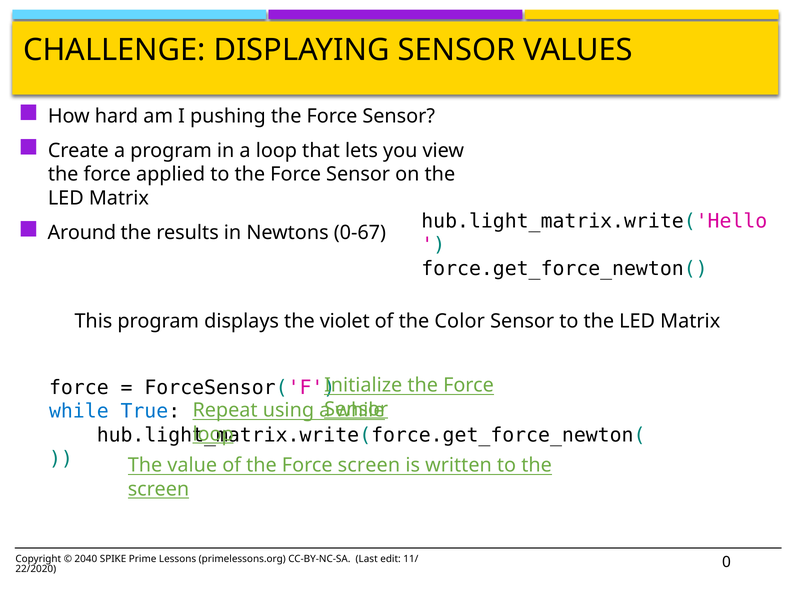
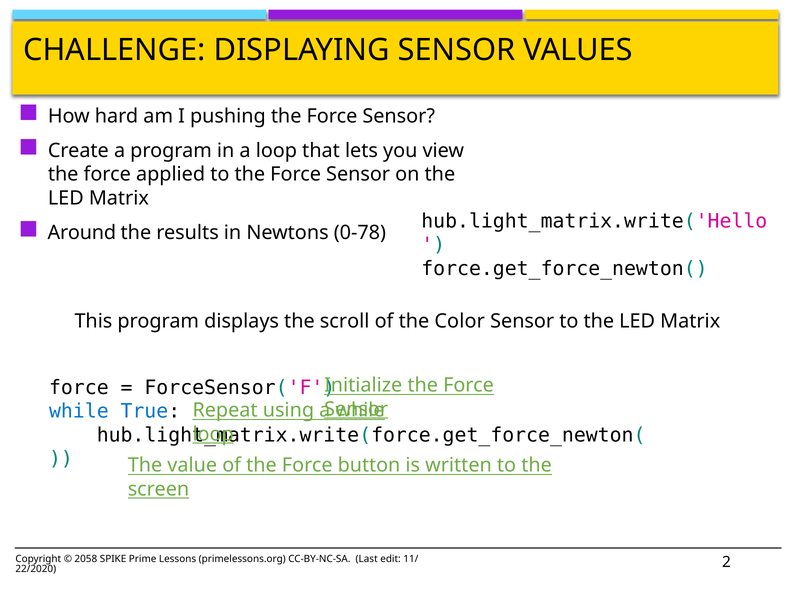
0-67: 0-67 -> 0-78 (360, 232)
violet: violet -> scroll (345, 321)
Force screen: screen -> button (369, 465)
2040: 2040 -> 2058 (86, 559)
0: 0 -> 2 (727, 562)
